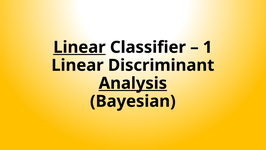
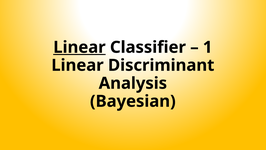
Analysis underline: present -> none (133, 83)
